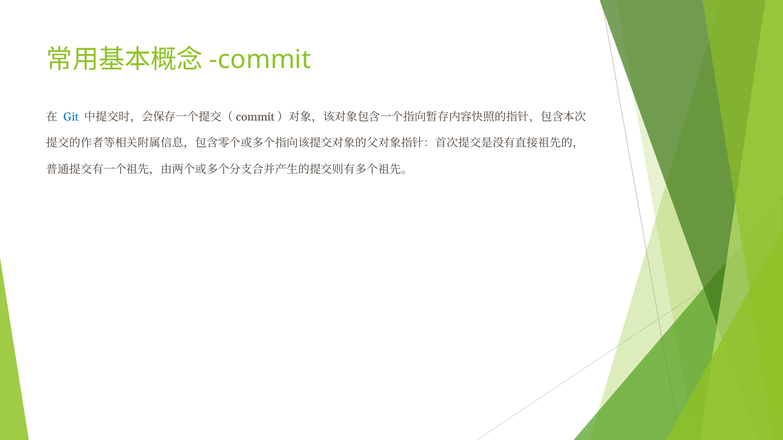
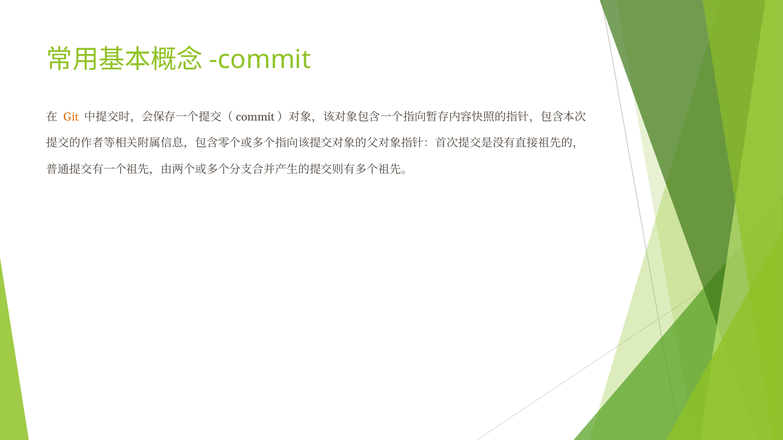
Git colour: blue -> orange (71, 117)
